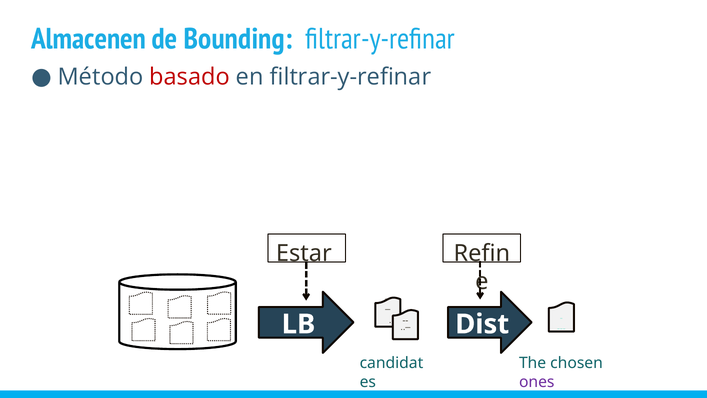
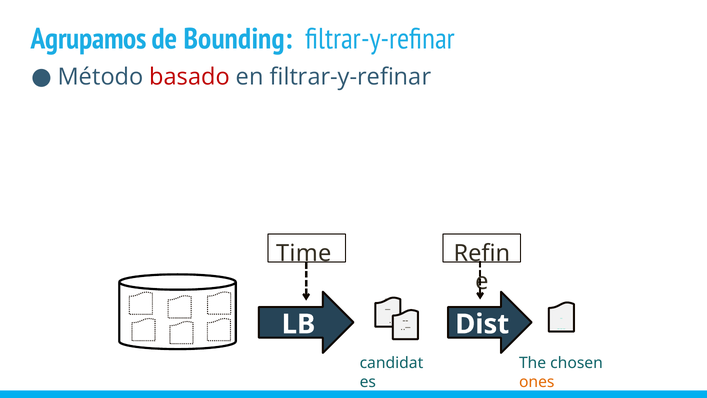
Almacenen: Almacenen -> Agrupamos (89, 39)
Estar: Estar -> Time (304, 253)
ones colour: purple -> orange (537, 382)
